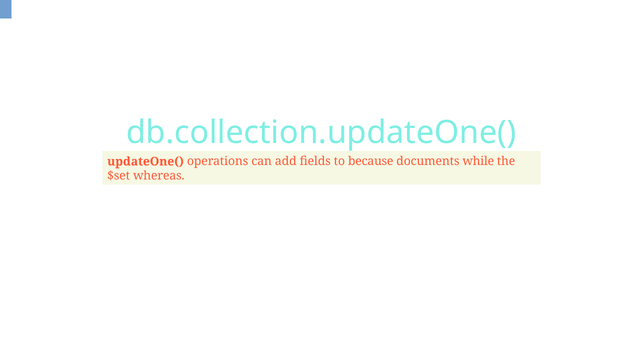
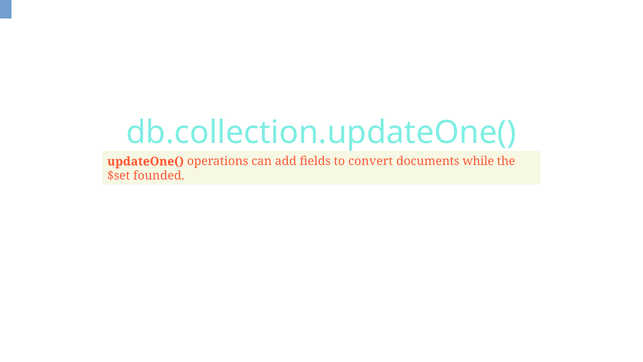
because: because -> convert (371, 161)
whereas: whereas -> founded (159, 176)
